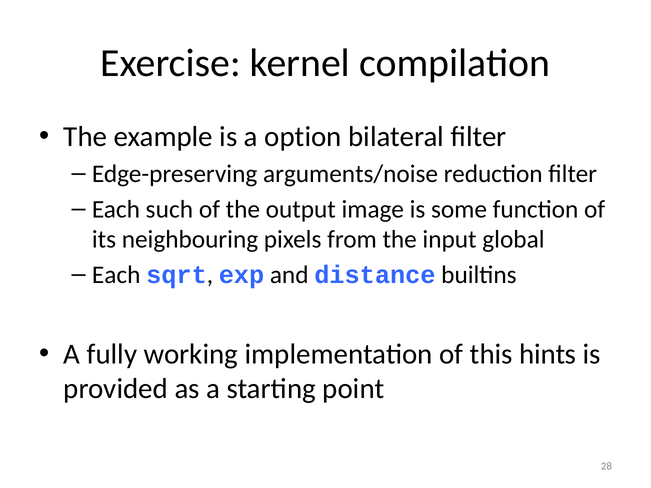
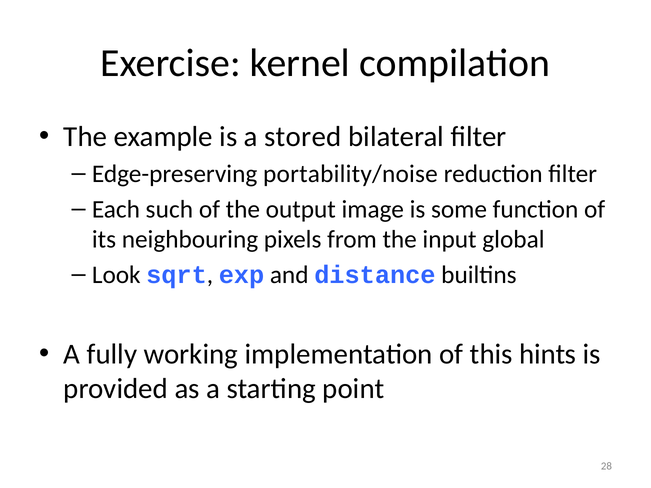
option: option -> stored (303, 137)
arguments/noise: arguments/noise -> portability/noise (350, 174)
Each: Each -> Look (116, 275)
